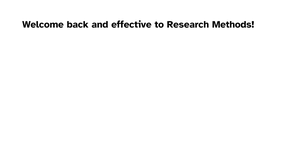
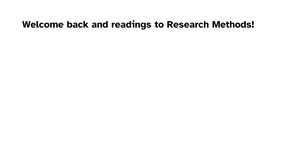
effective: effective -> readings (131, 24)
